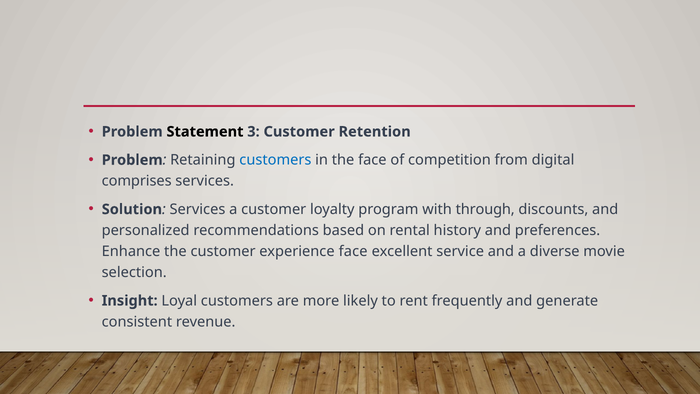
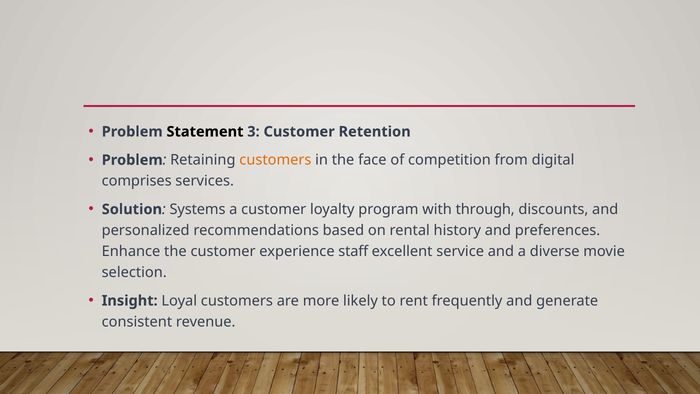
customers colour: blue -> orange (275, 160)
Services: Services -> Systems (198, 209)
experience face: face -> staff (353, 251)
